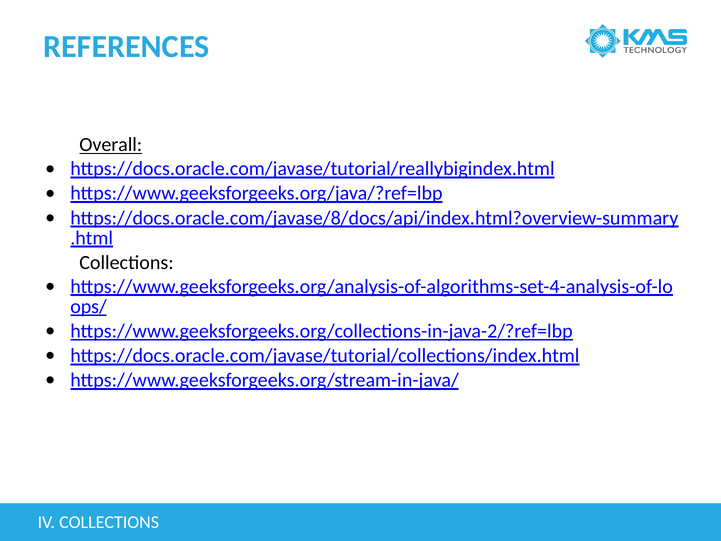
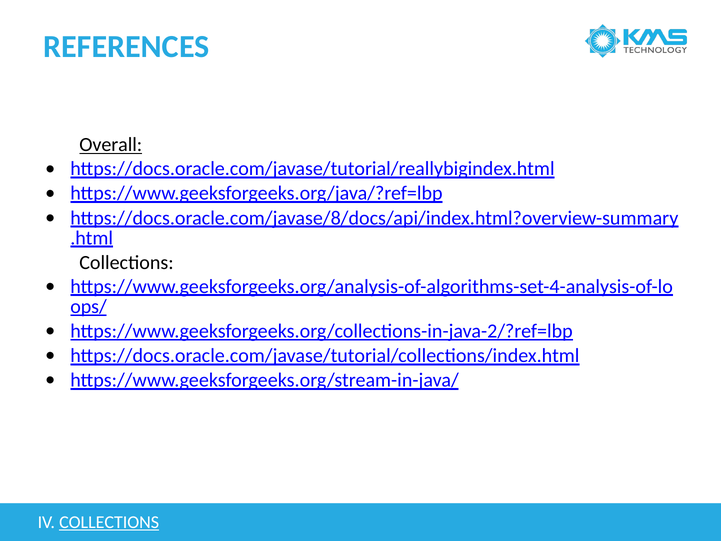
COLLECTIONS underline: none -> present (109, 522)
